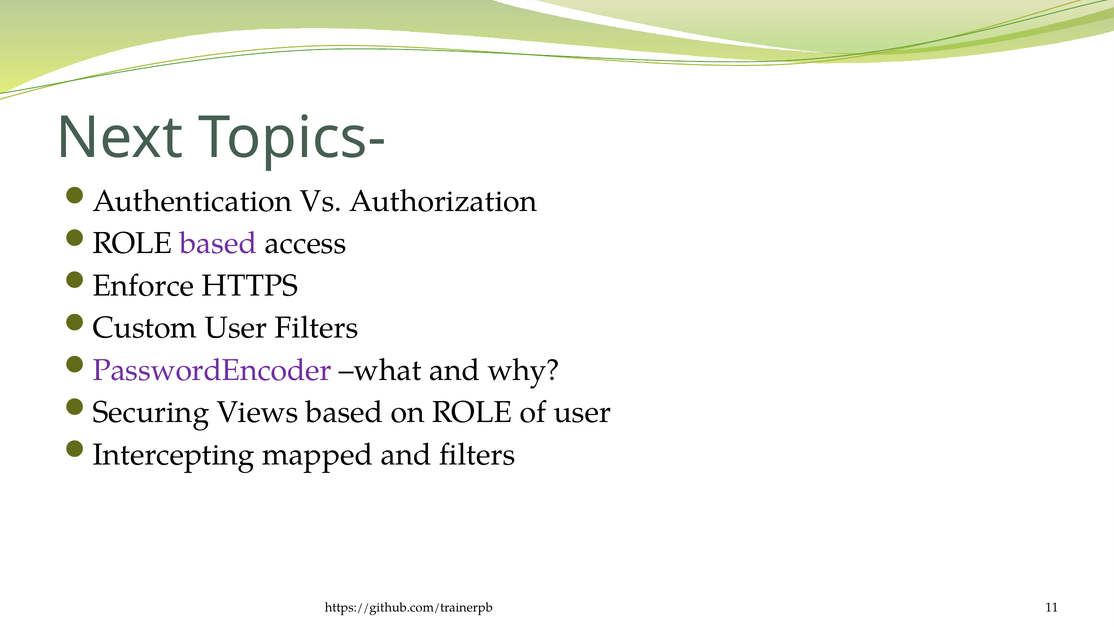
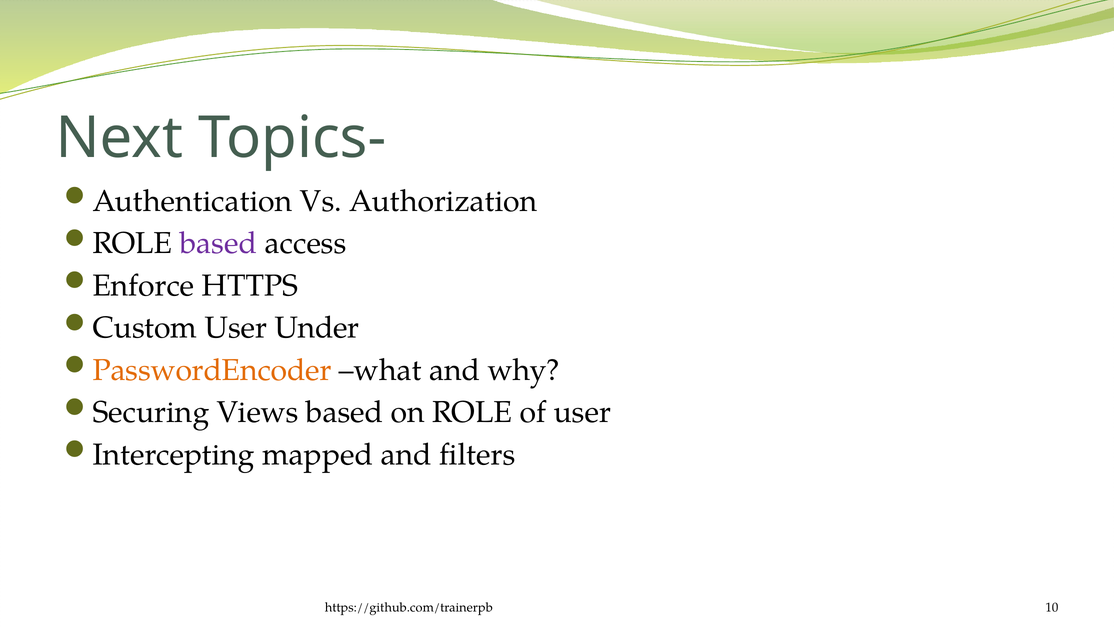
User Filters: Filters -> Under (317, 328)
PasswordEncoder colour: purple -> orange (212, 370)
11: 11 -> 10 (1052, 607)
